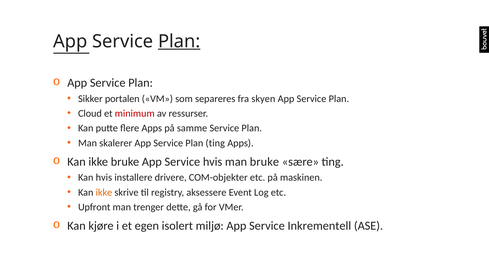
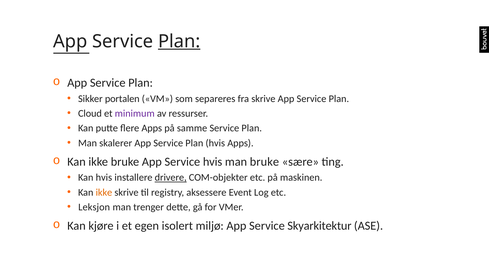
fra skyen: skyen -> skrive (263, 99)
minimum colour: red -> purple (135, 114)
Plan ting: ting -> hvis (215, 143)
drivere underline: none -> present (171, 178)
Upfront: Upfront -> Leksjon (94, 207)
Inkrementell: Inkrementell -> Skyarkitektur (319, 226)
